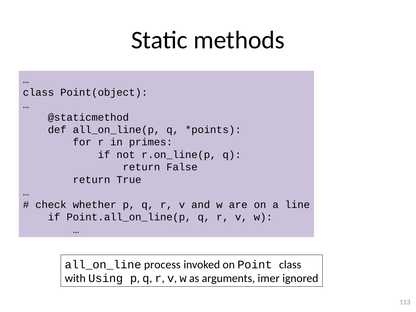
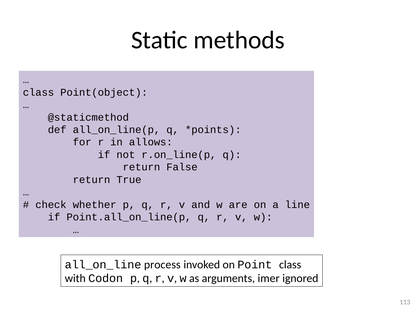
primes: primes -> allows (151, 142)
Using: Using -> Codon (106, 278)
